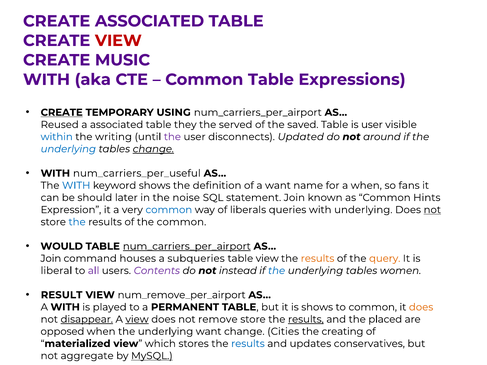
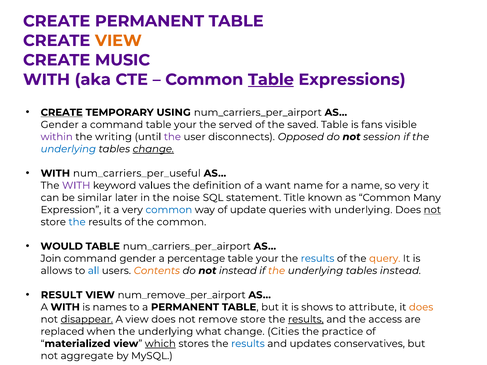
CREATE ASSOCIATED: ASSOCIATED -> PERMANENT (149, 21)
VIEW colour: red -> orange (118, 41)
Table underline: none -> present (271, 80)
Reused: Reused -> Gender (60, 125)
a associated: associated -> command (117, 125)
they: they -> your (185, 125)
is user: user -> fans (372, 125)
within colour: blue -> purple (57, 137)
Updated: Updated -> Opposed (301, 137)
around: around -> session (382, 137)
WITH colour: blue -> purple (76, 186)
keyword shows: shows -> values (155, 186)
a when: when -> name (366, 186)
so fans: fans -> very (409, 186)
should: should -> similar (95, 198)
statement Join: Join -> Title (294, 198)
Hints: Hints -> Many (427, 198)
liberals: liberals -> update (248, 210)
num_carriers_per_airport underline: present -> none (187, 246)
command houses: houses -> gender (138, 259)
subqueries: subqueries -> percentage (196, 259)
view: view -> your (267, 259)
results colour: orange -> blue (318, 259)
liberal: liberal -> allows (56, 271)
all colour: purple -> blue (94, 271)
Contents colour: purple -> orange (157, 271)
the colour: blue -> orange (277, 271)
tables women: women -> instead (401, 271)
played: played -> names (110, 307)
to common: common -> attribute (373, 307)
view underline: present -> none (137, 320)
placed: placed -> access (385, 320)
opposed: opposed -> replaced (62, 332)
underlying want: want -> what (209, 332)
creating: creating -> practice (342, 332)
which underline: none -> present (160, 344)
MySQL underline: present -> none (152, 356)
